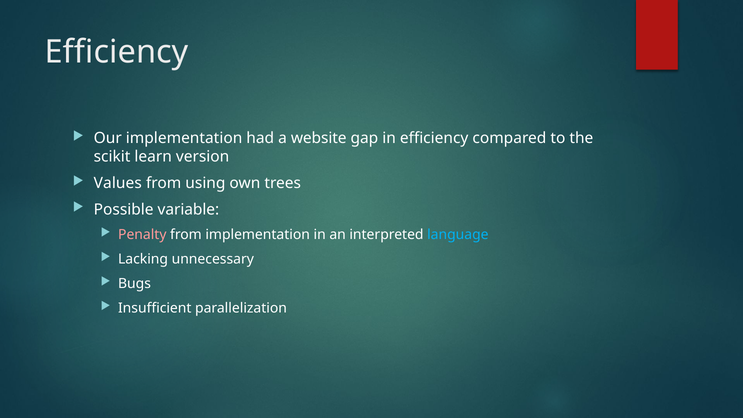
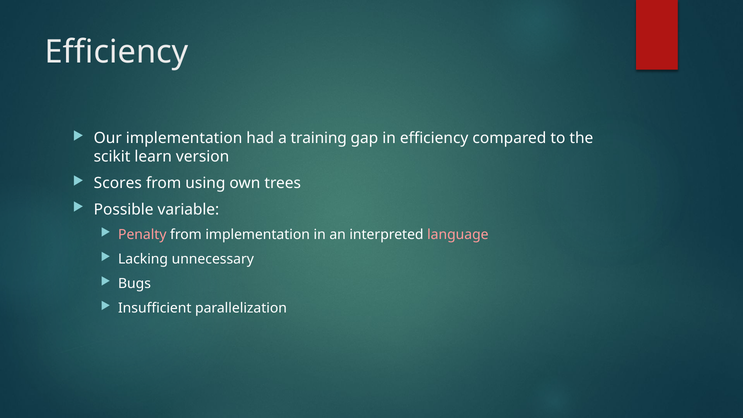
website: website -> training (319, 138)
Values: Values -> Scores (118, 183)
language colour: light blue -> pink (458, 235)
